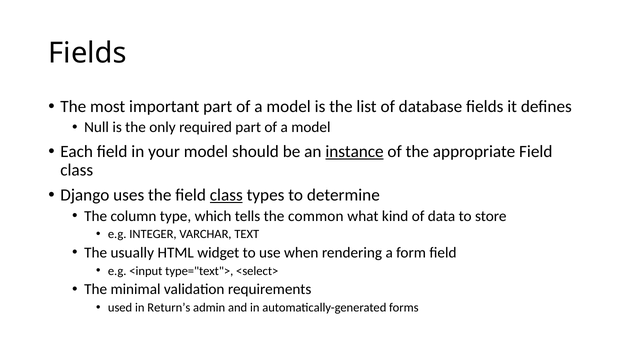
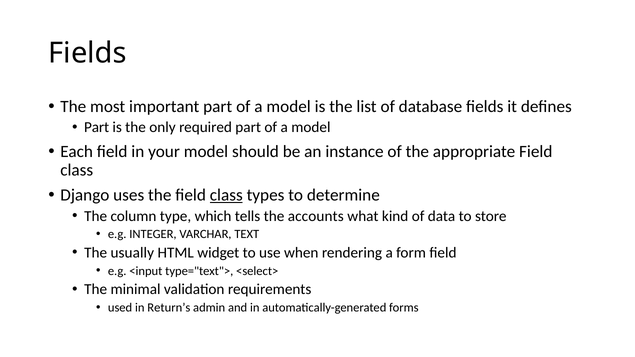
Null: Null -> Part (97, 127)
instance underline: present -> none (355, 152)
common: common -> accounts (316, 216)
